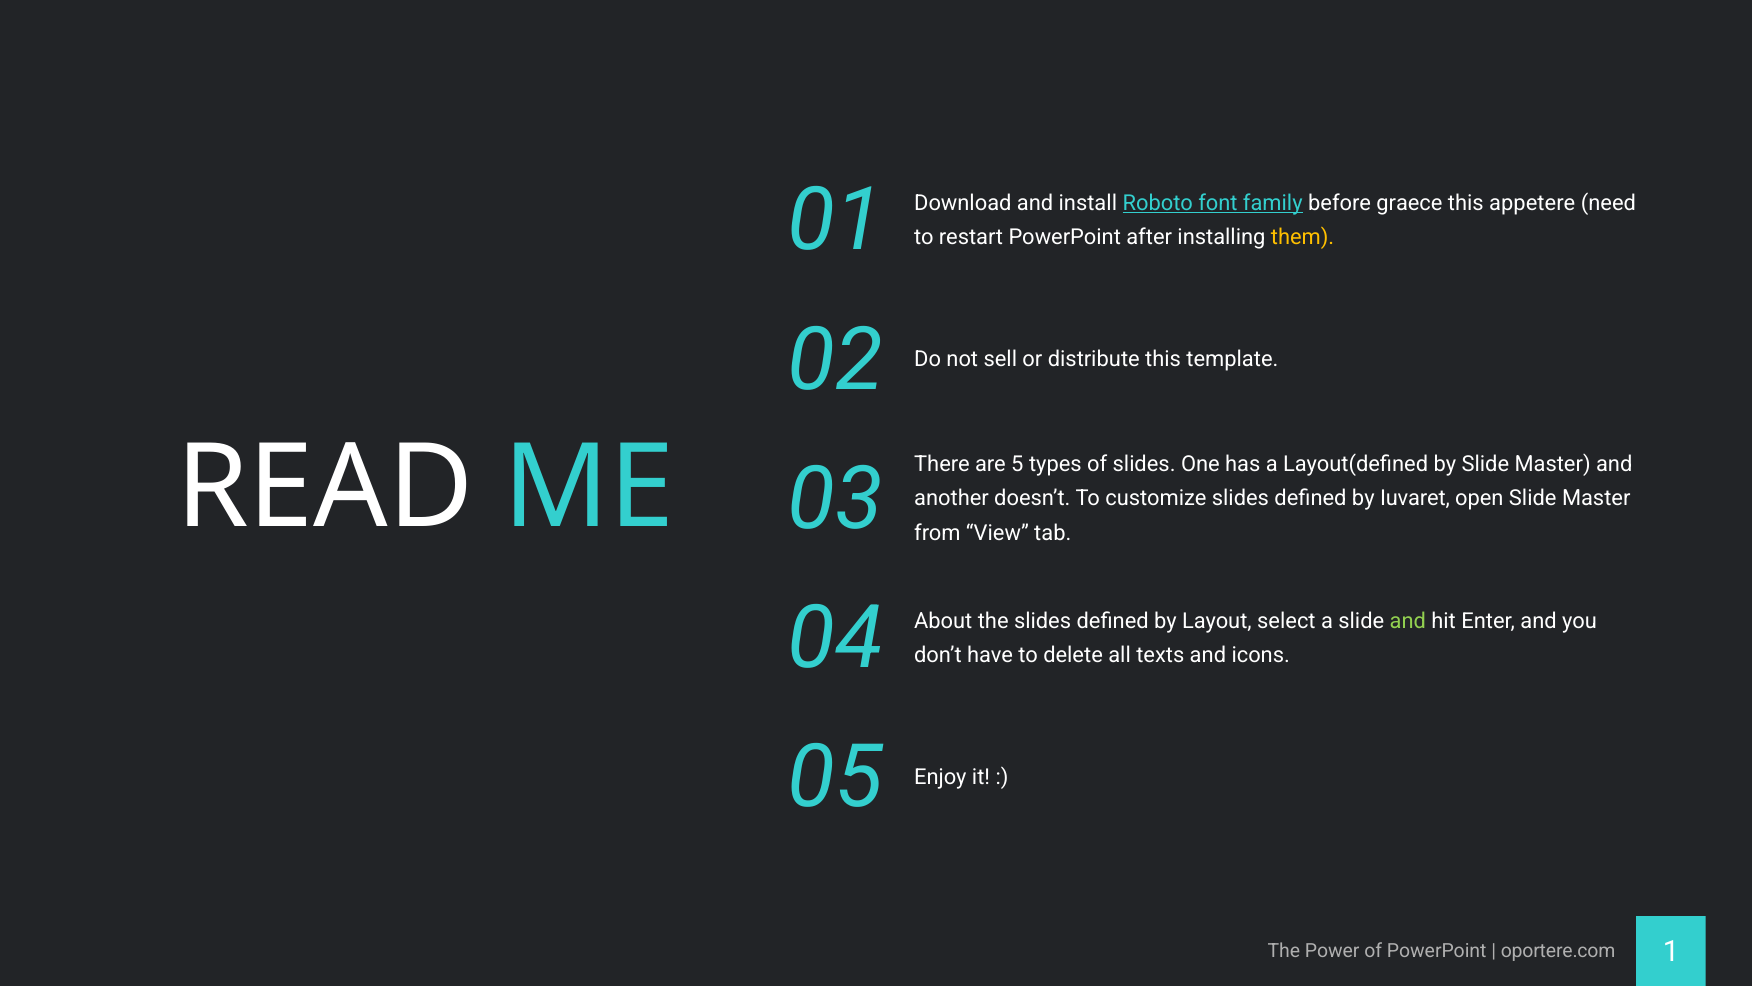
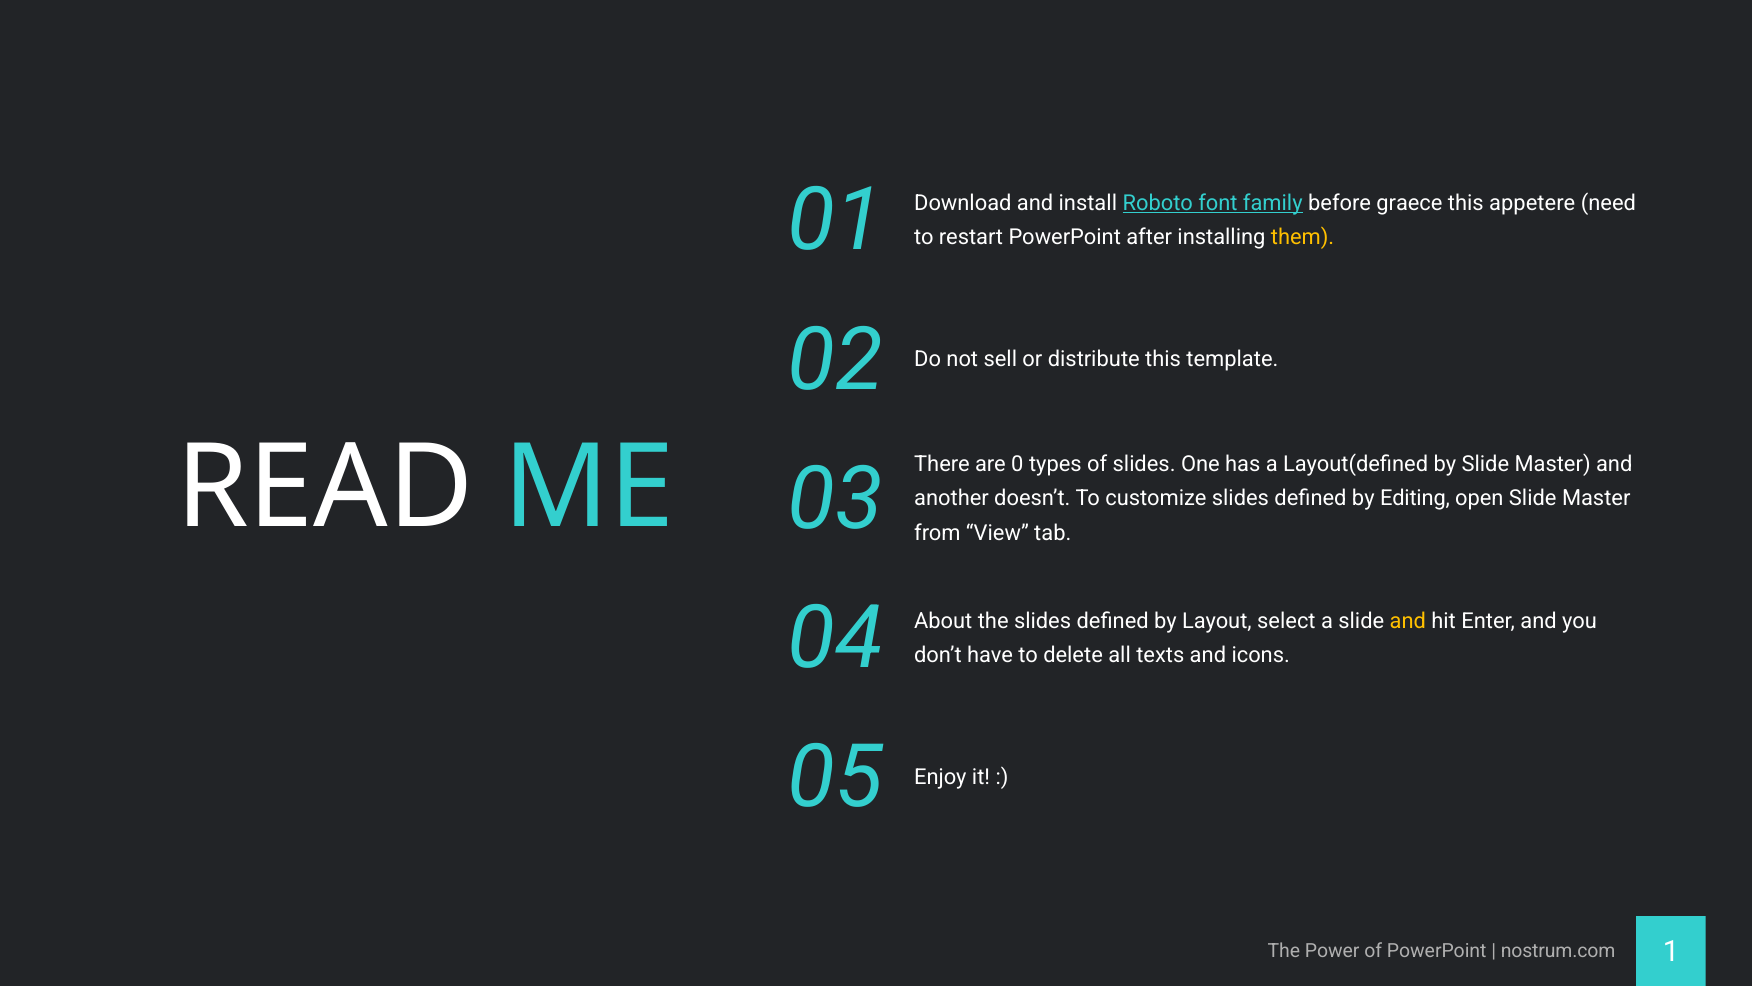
5: 5 -> 0 (1017, 464)
Iuvaret: Iuvaret -> Editing (1415, 498)
and colour: light green -> yellow (1408, 620)
oportere.com: oportere.com -> nostrum.com (1558, 950)
